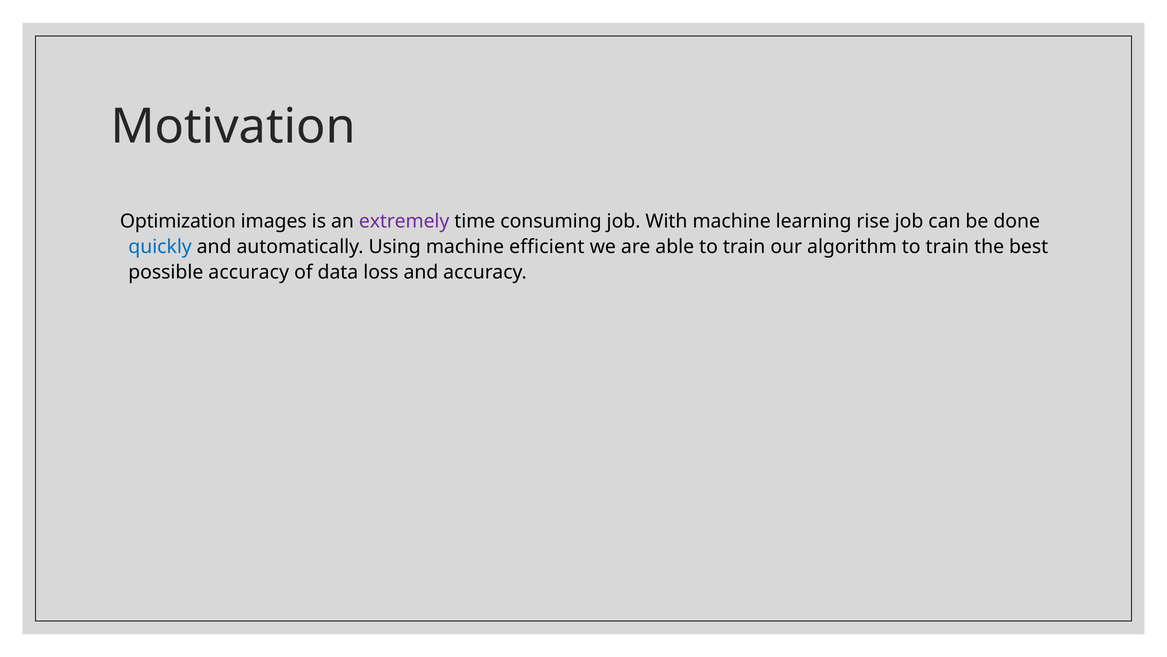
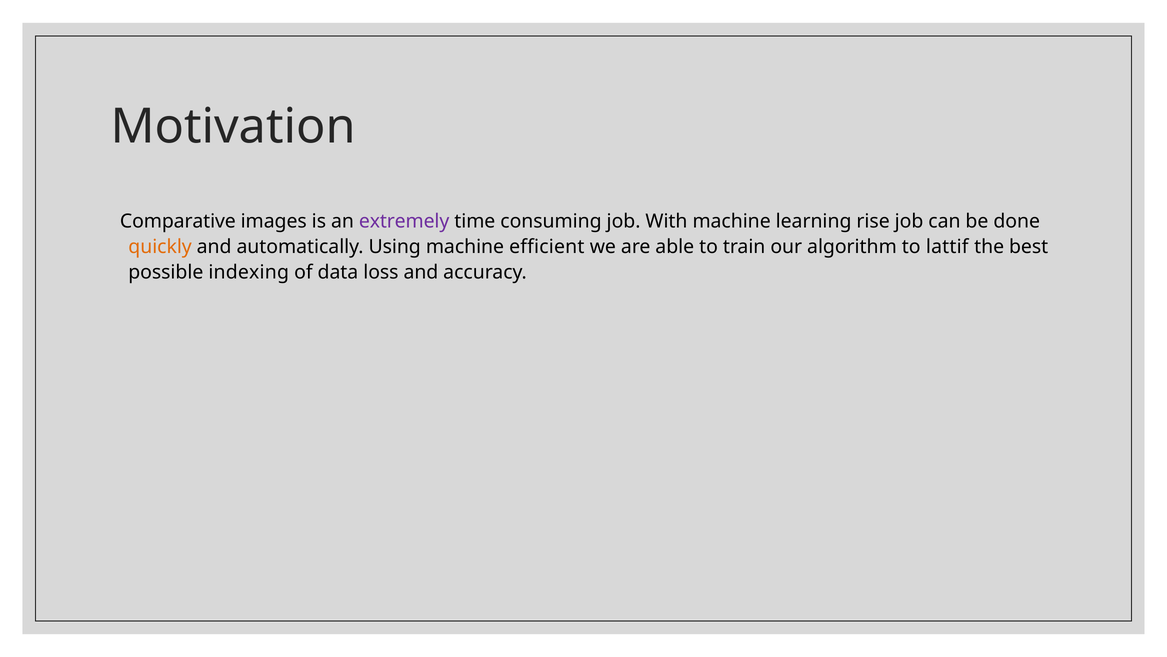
Optimization: Optimization -> Comparative (178, 221)
quickly colour: blue -> orange (160, 247)
algorithm to train: train -> lattif (947, 247)
possible accuracy: accuracy -> indexing (249, 272)
